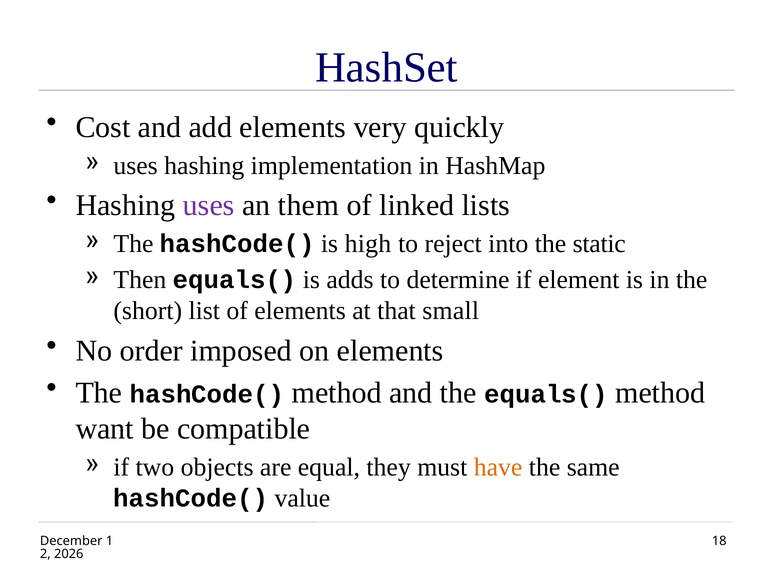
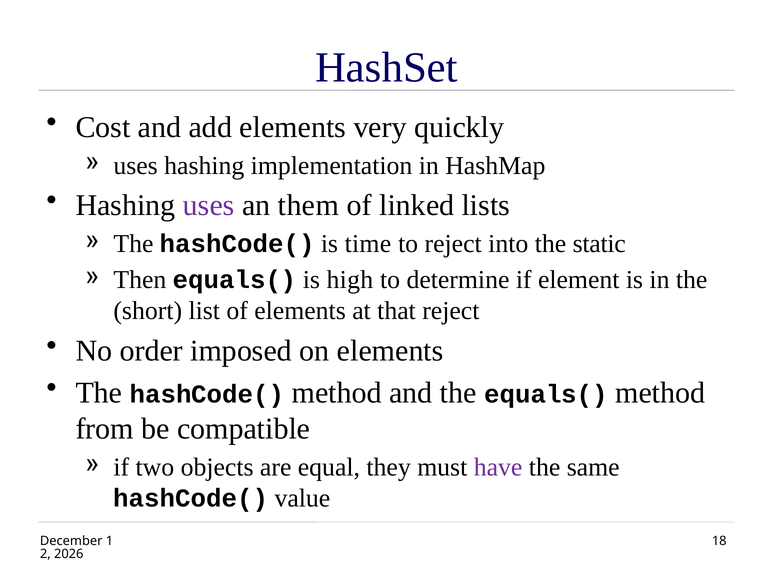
high: high -> time (368, 244)
adds: adds -> high (350, 280)
that small: small -> reject (451, 311)
want: want -> from (105, 429)
have colour: orange -> purple (498, 467)
